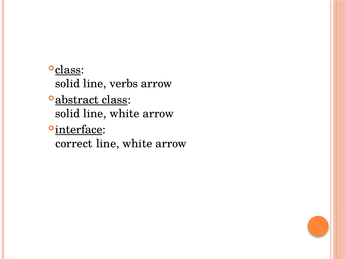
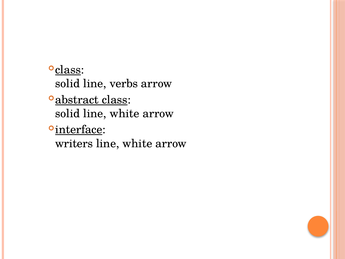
correct: correct -> writers (74, 143)
